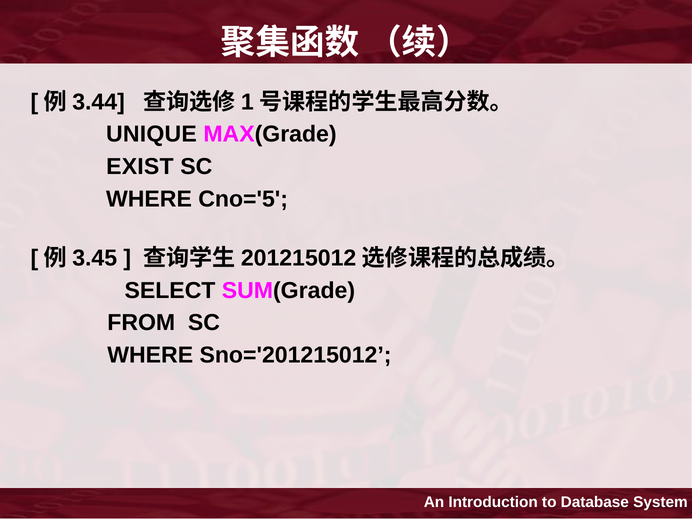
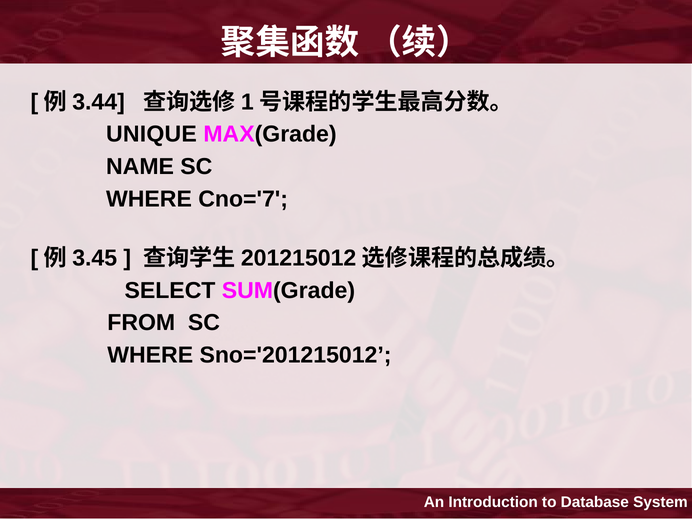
EXIST: EXIST -> NAME (140, 167)
Cno='5: Cno='5 -> Cno='7 (243, 199)
